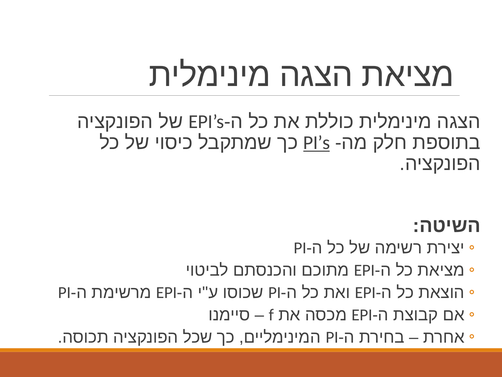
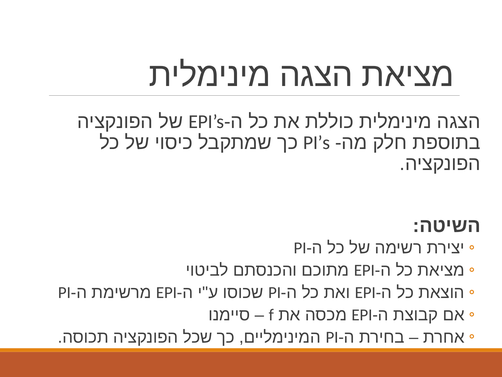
PI’s underline: present -> none (317, 143)
